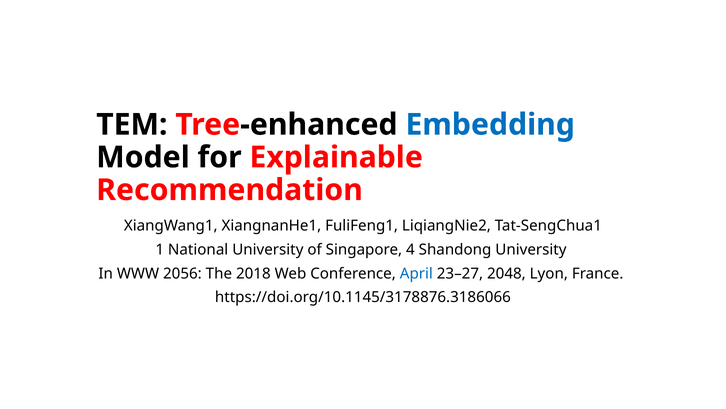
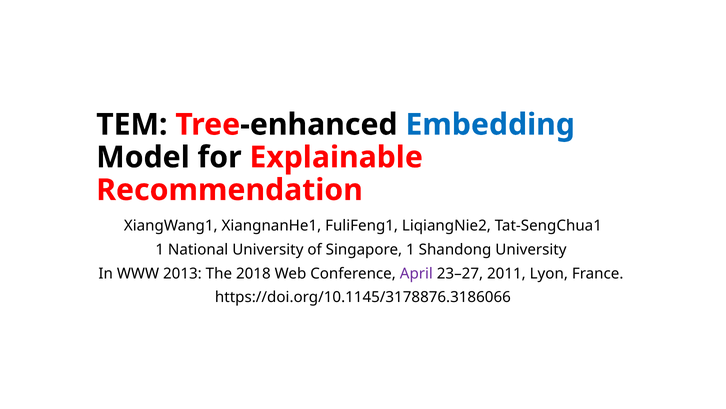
Singapore 4: 4 -> 1 (410, 249)
2056: 2056 -> 2013 (182, 273)
April colour: blue -> purple (416, 273)
2048: 2048 -> 2011 (506, 273)
